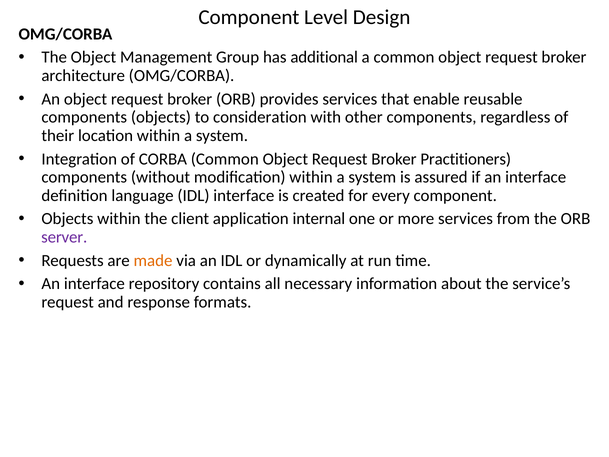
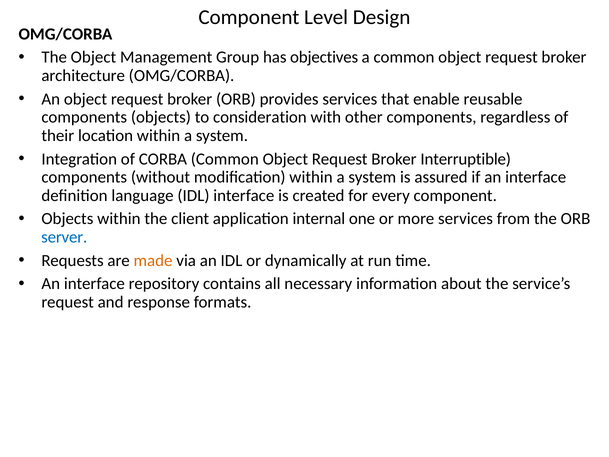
additional: additional -> objectives (324, 57)
Practitioners: Practitioners -> Interruptible (466, 159)
server colour: purple -> blue (64, 237)
